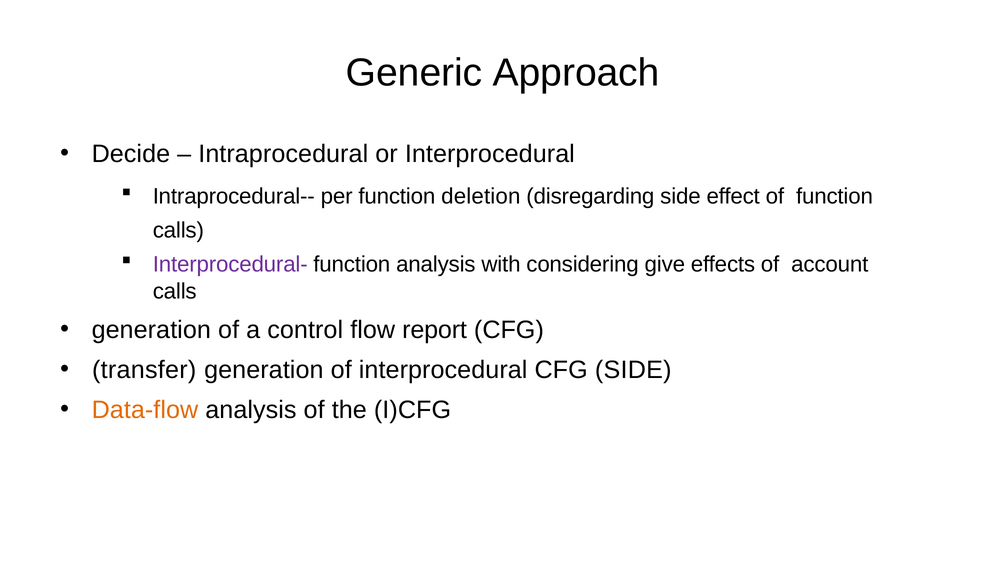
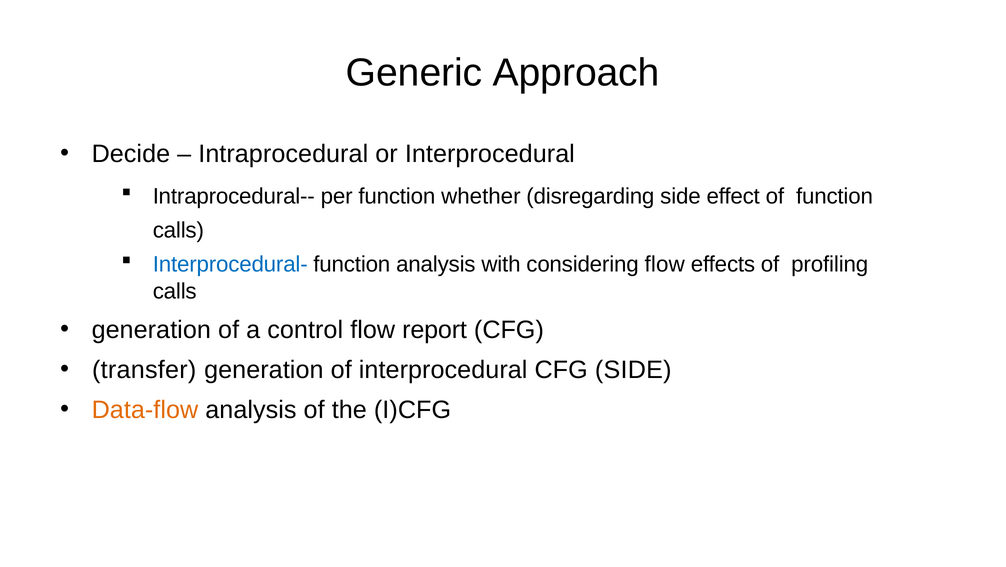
deletion: deletion -> whether (481, 196)
Interprocedural- colour: purple -> blue (230, 264)
considering give: give -> flow (665, 264)
account: account -> profiling (830, 264)
